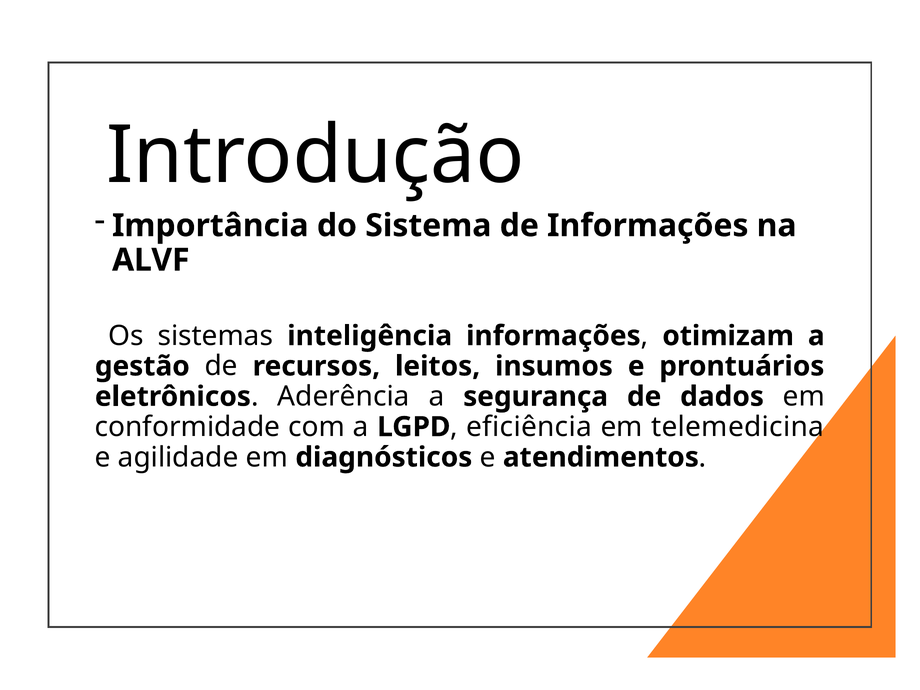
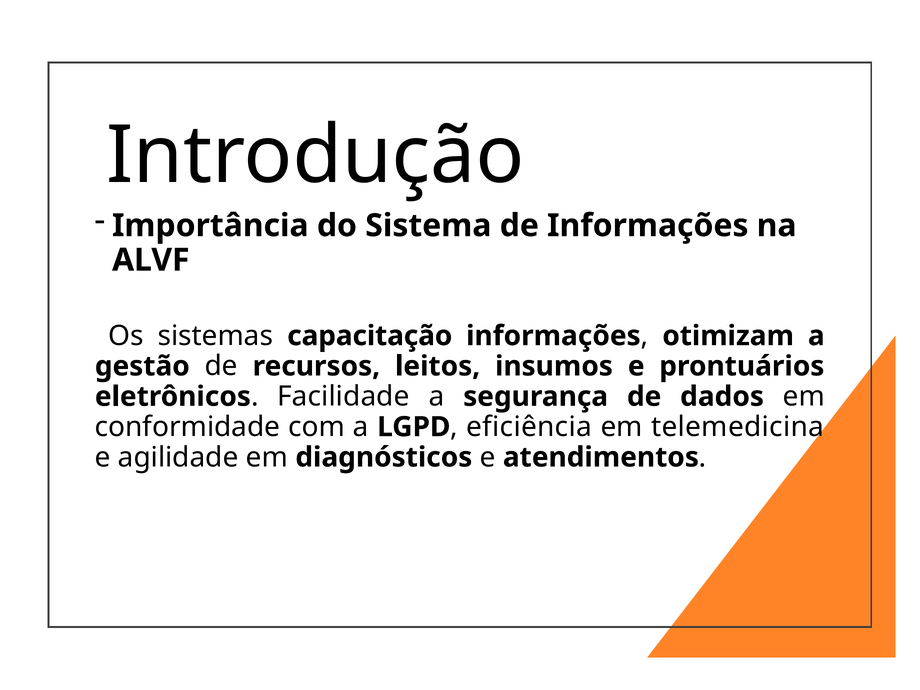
inteligência: inteligência -> capacitação (370, 336)
Aderência: Aderência -> Facilidade (343, 397)
